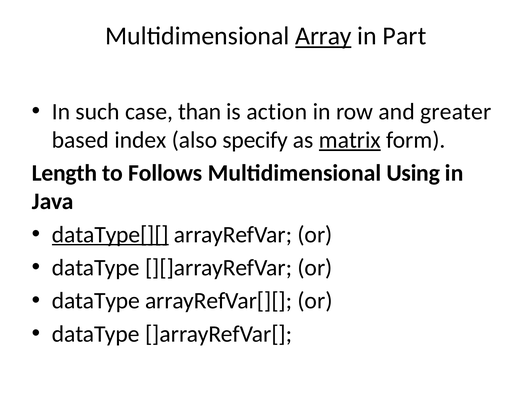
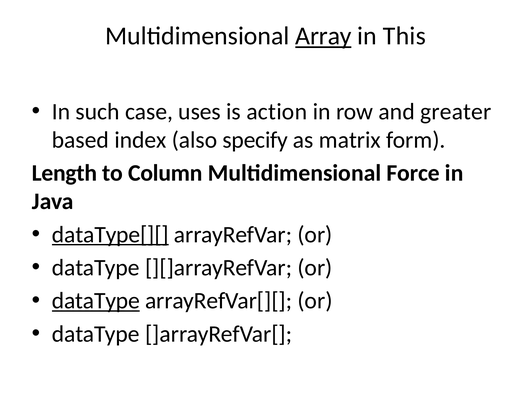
Part: Part -> This (404, 36)
than: than -> uses (200, 112)
matrix underline: present -> none (350, 140)
Follows: Follows -> Column (165, 173)
Using: Using -> Force (413, 173)
dataType underline: none -> present (96, 301)
